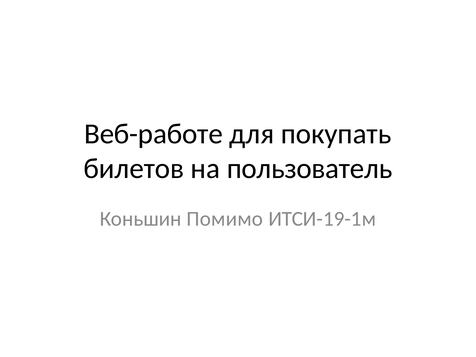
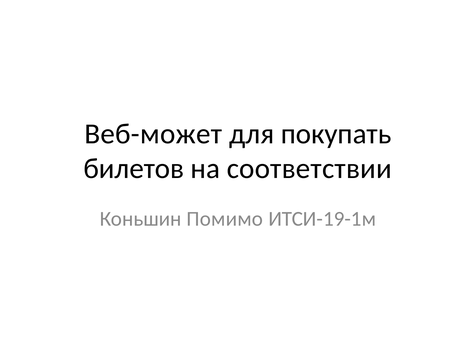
Веб-работе: Веб-работе -> Веб-может (153, 134)
пользователь: пользователь -> соответствии (309, 169)
